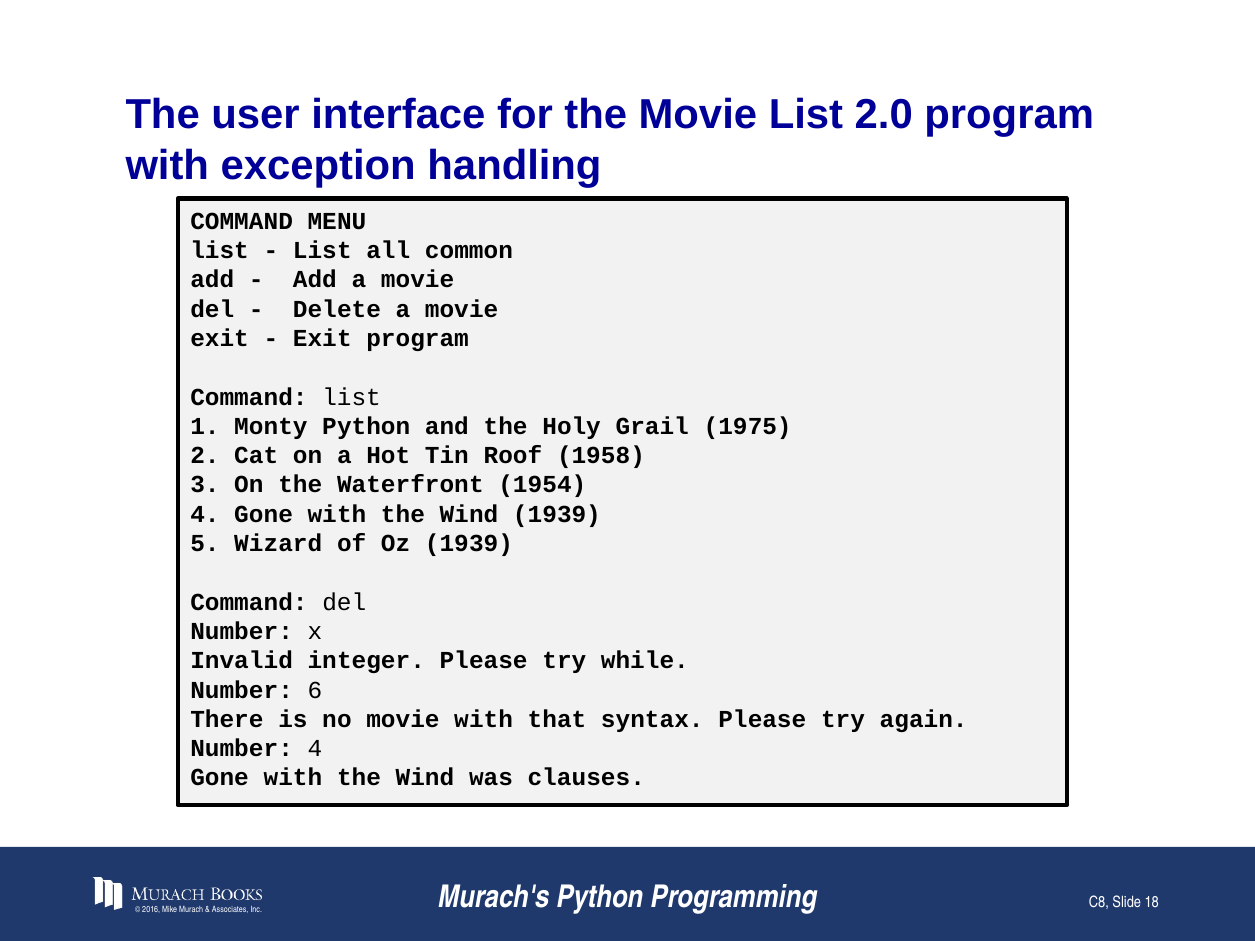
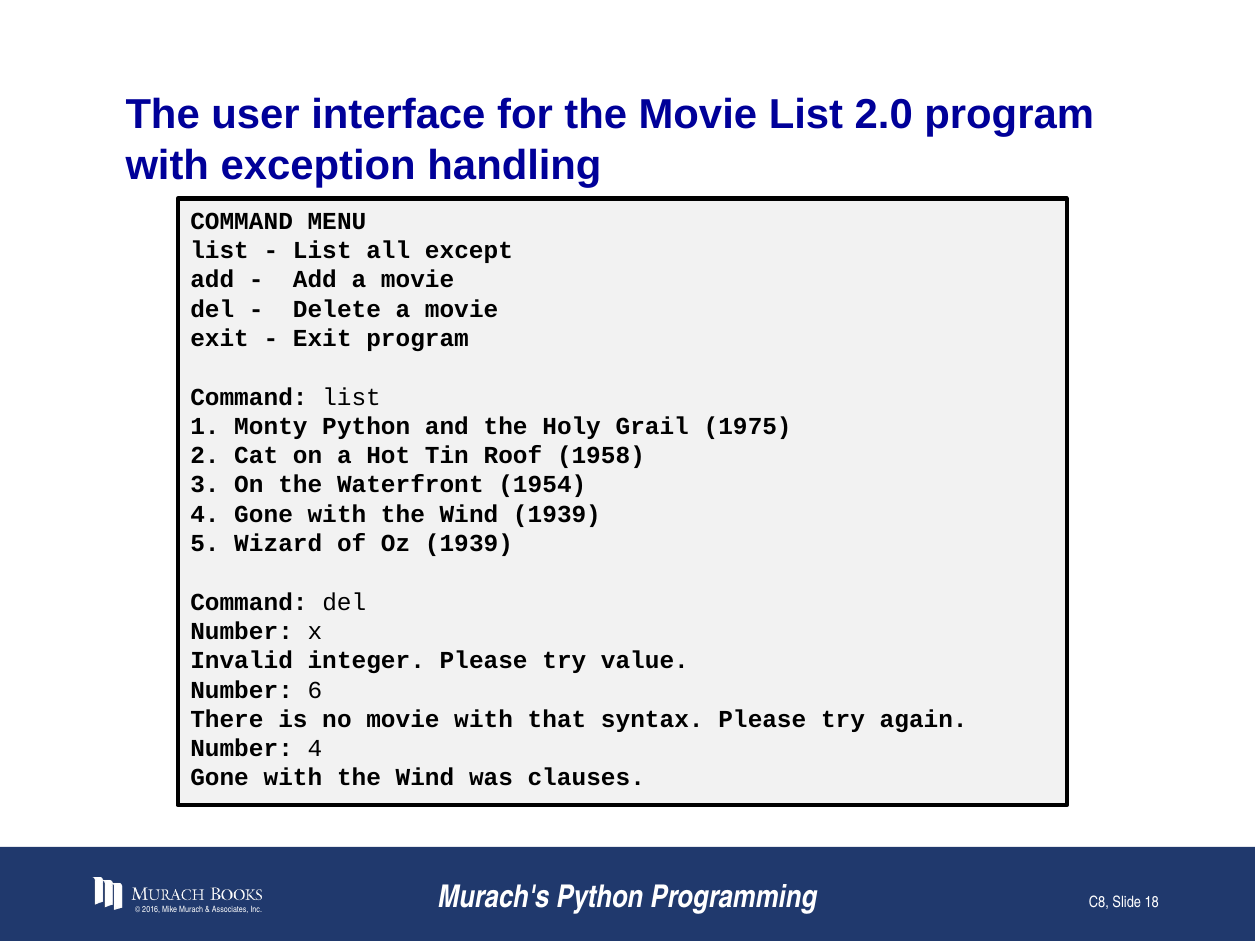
common: common -> except (469, 251)
while: while -> value (645, 661)
